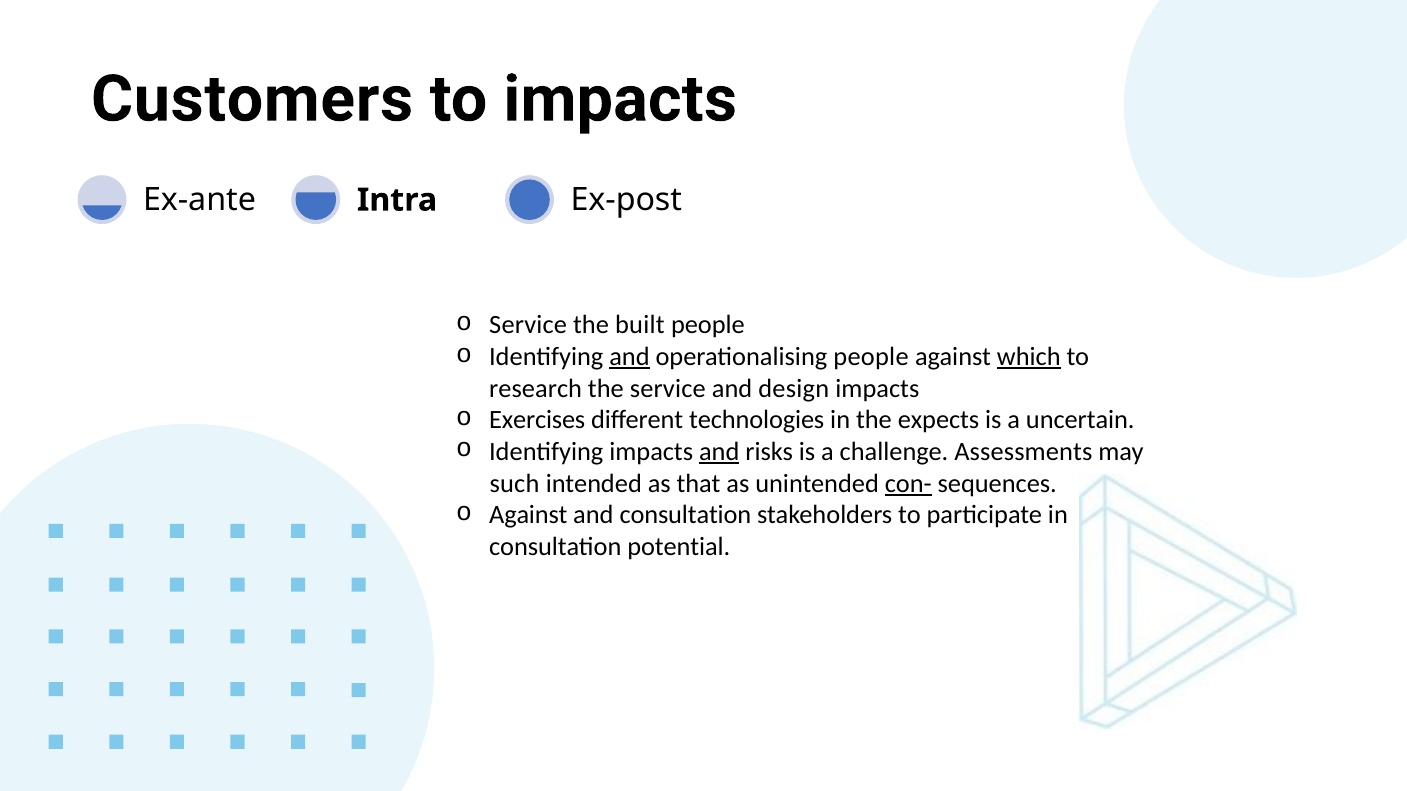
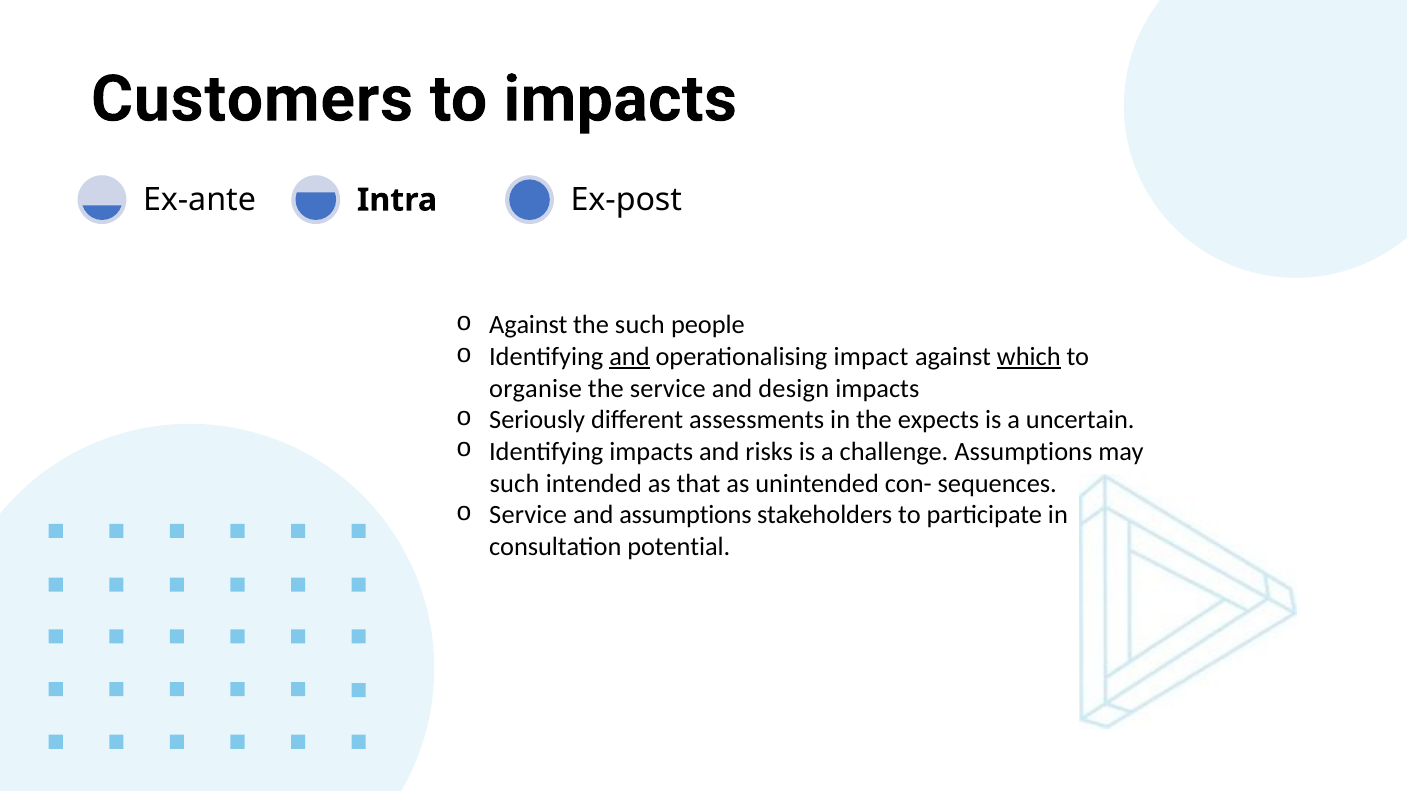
Service: Service -> Against (528, 325)
the built: built -> such (640, 325)
operationalising people: people -> impact (871, 357)
research: research -> organise (536, 389)
Exercises: Exercises -> Seriously (537, 420)
technologies: technologies -> assessments (757, 420)
and underline: present -> none (719, 452)
challenge Assessments: Assessments -> Assumptions (1023, 452)
con- underline: present -> none (908, 484)
Against: Against -> Service (528, 515)
and consultation: consultation -> assumptions (685, 515)
